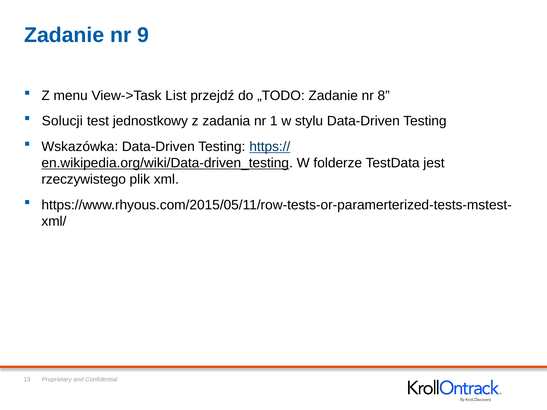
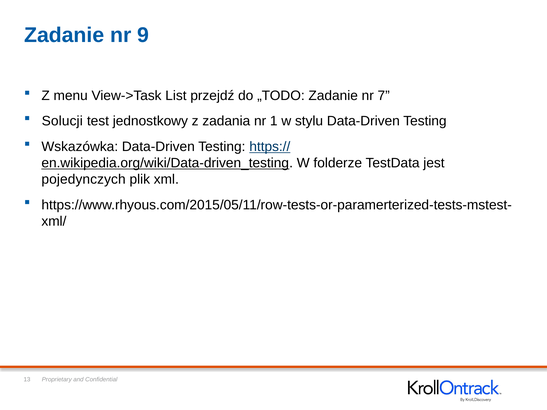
8: 8 -> 7 (384, 96)
rzeczywistego: rzeczywistego -> pojedynczych (84, 179)
